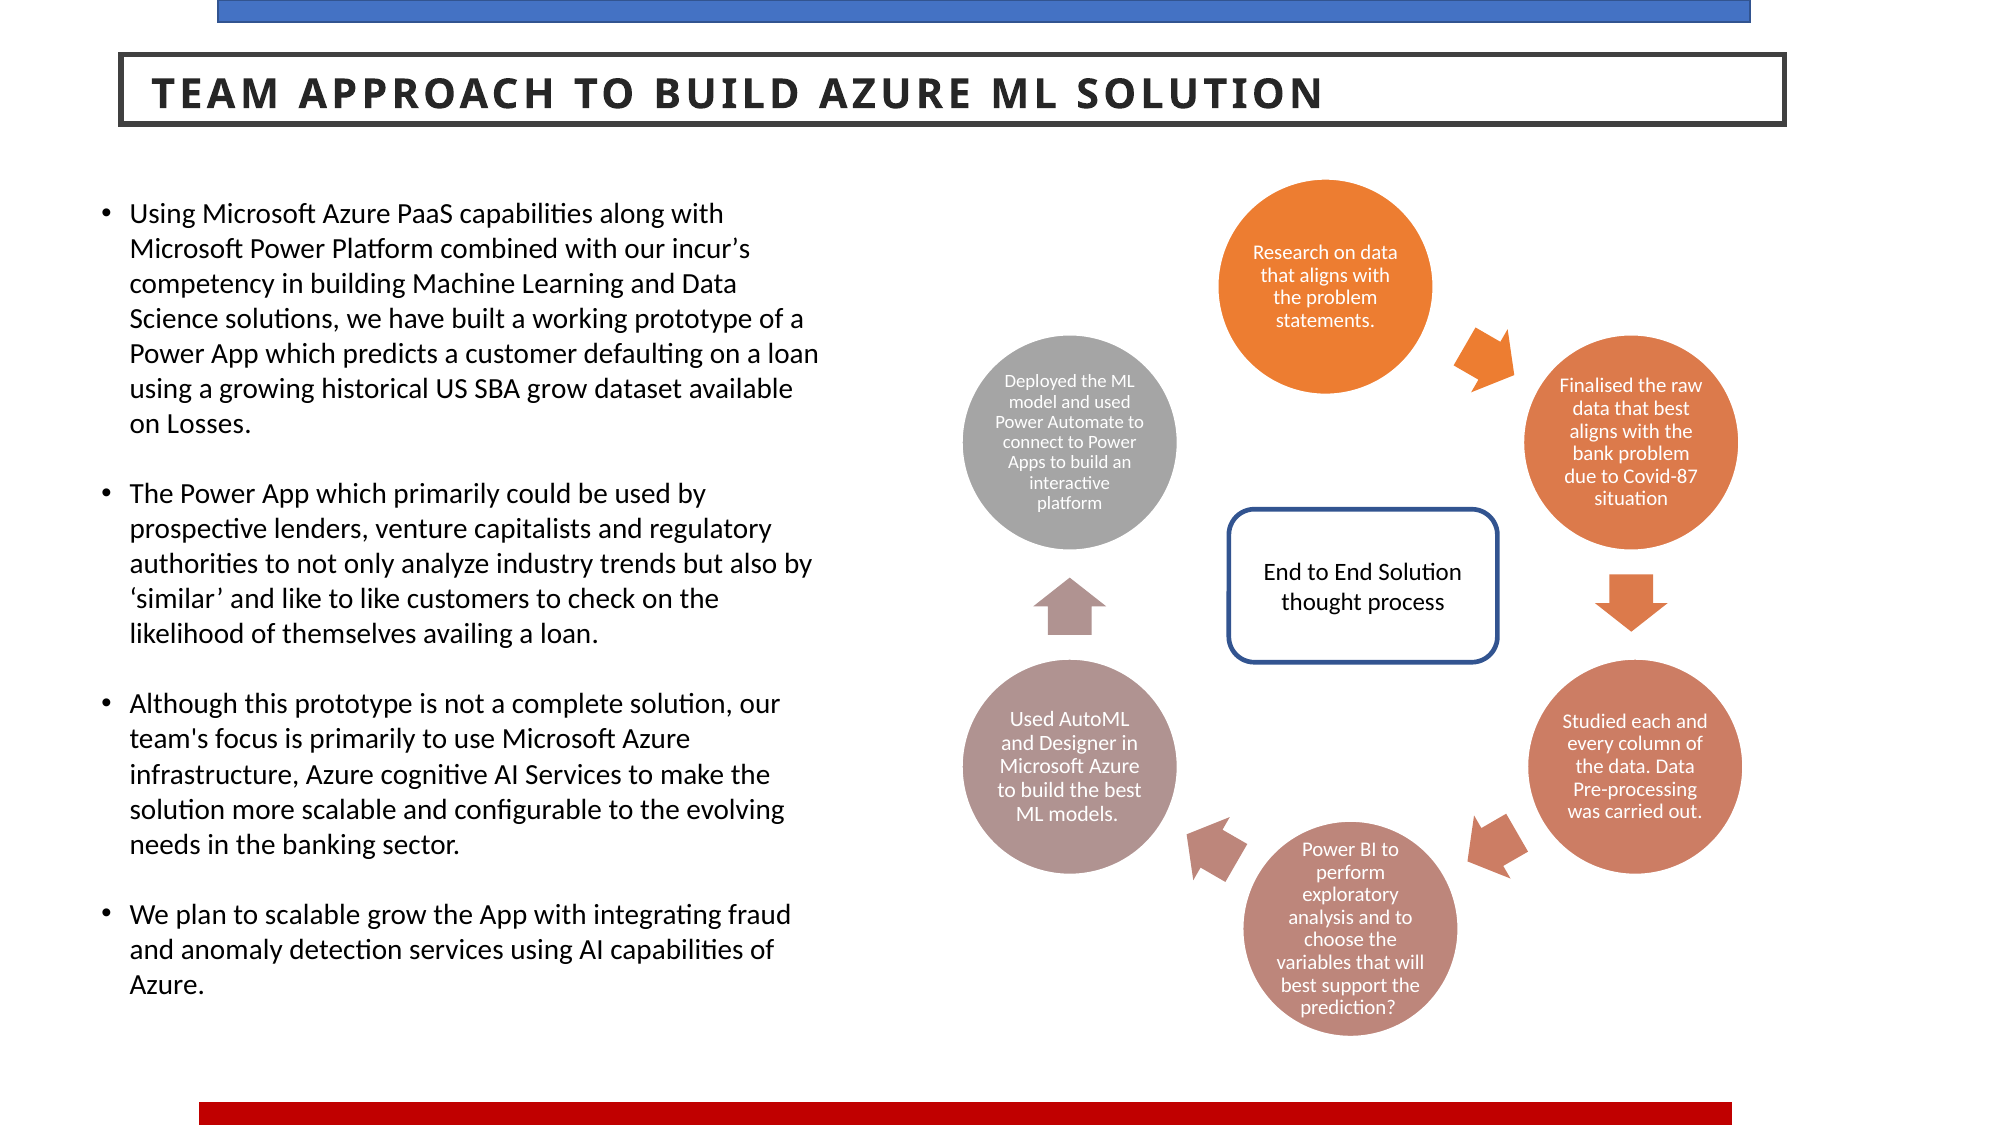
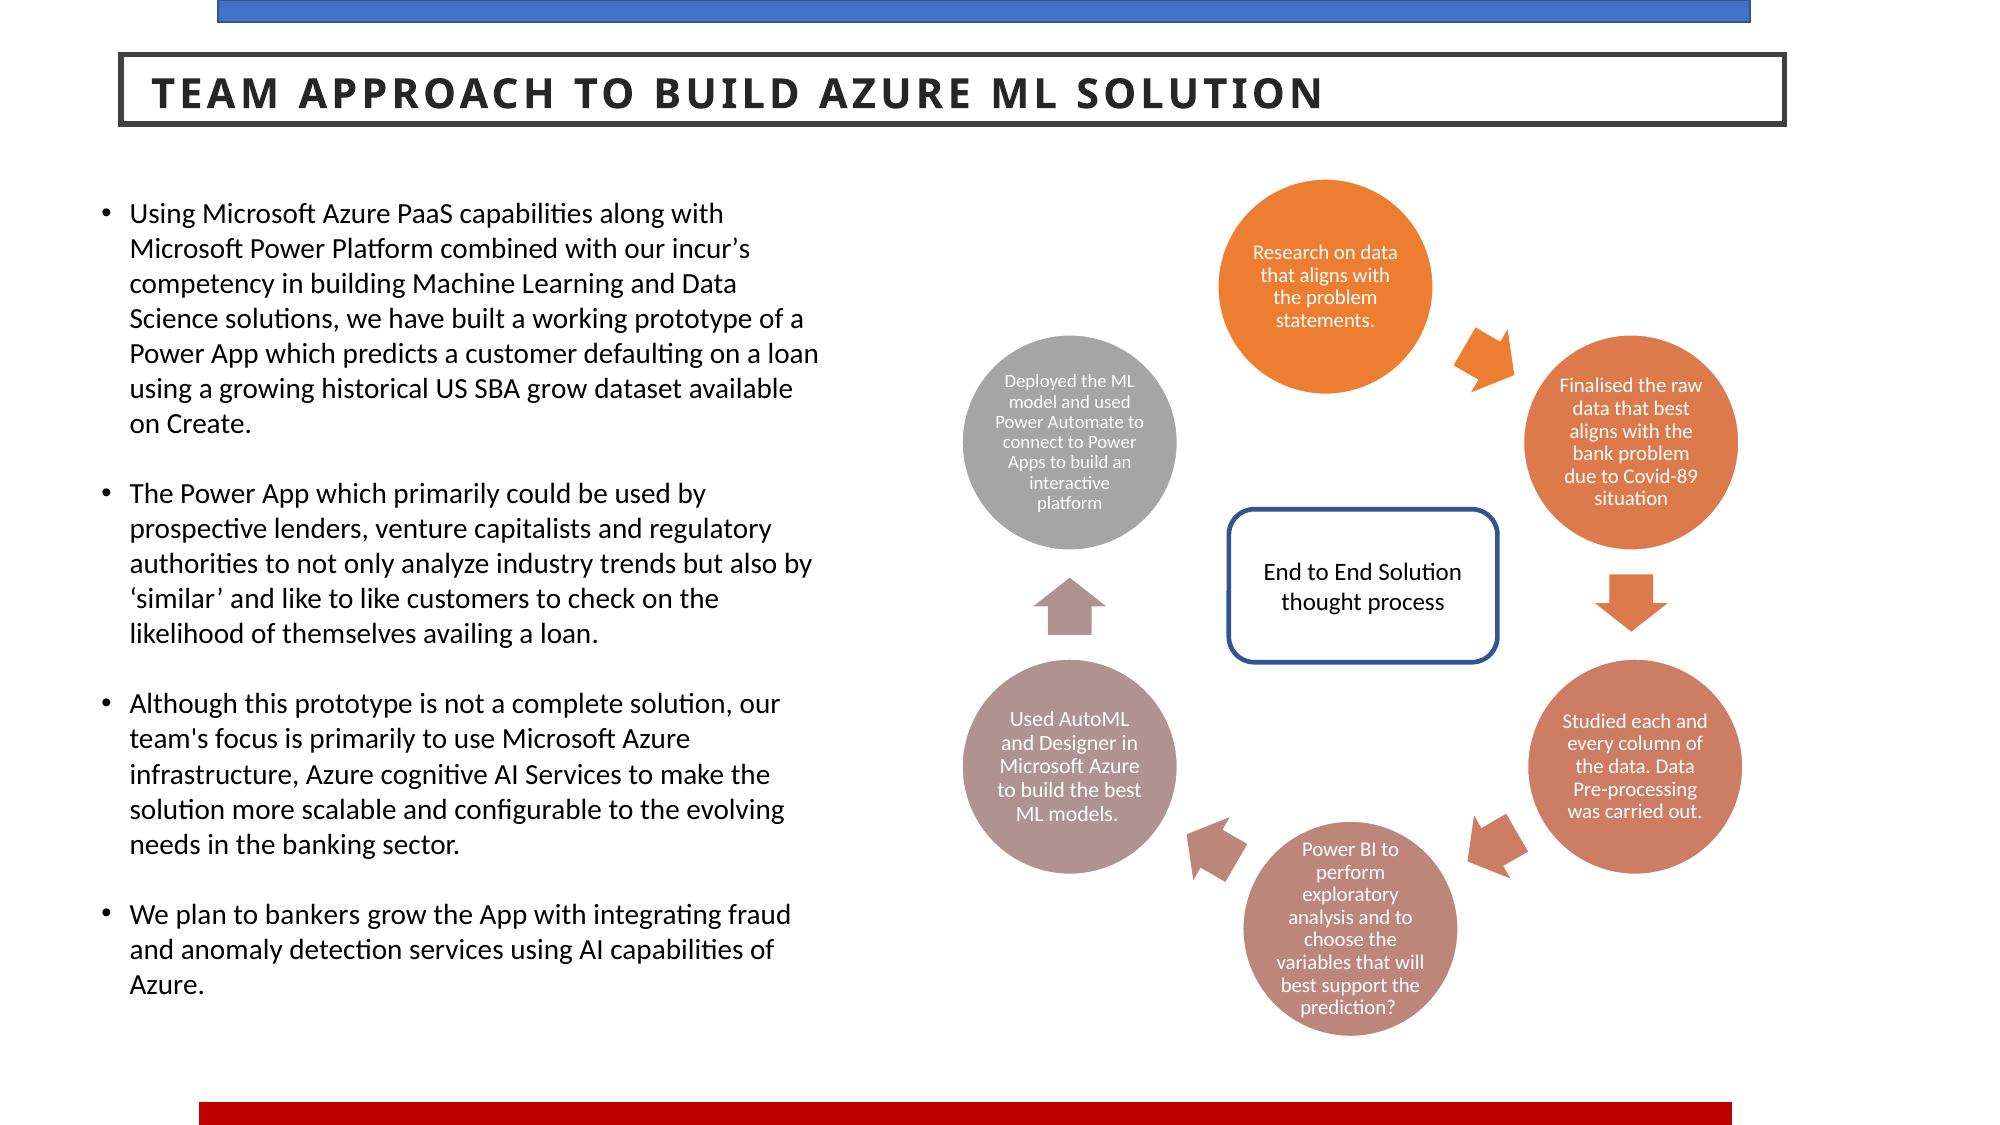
Losses: Losses -> Create (209, 424)
Covid-87: Covid-87 -> Covid-89 (1661, 476)
to scalable: scalable -> bankers (313, 914)
